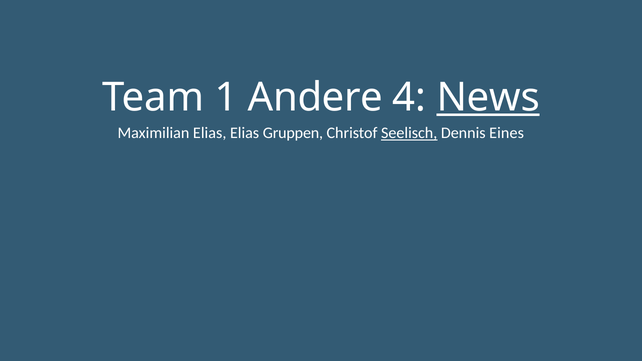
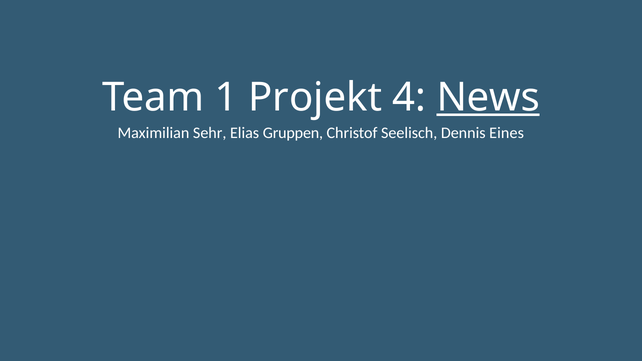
Andere: Andere -> Projekt (315, 98)
Maximilian Elias: Elias -> Sehr (210, 133)
Seelisch underline: present -> none (409, 133)
